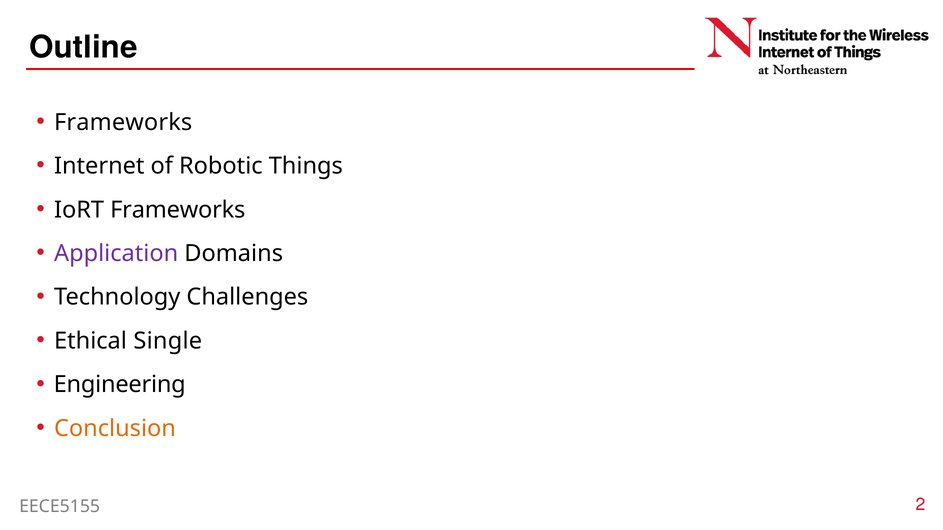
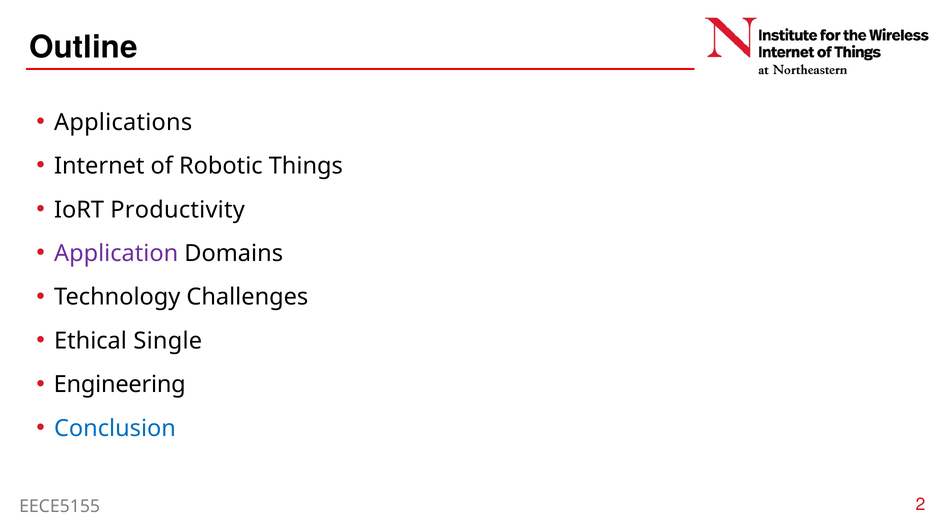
Frameworks: Frameworks -> Applications (123, 122)
IoRT Frameworks: Frameworks -> Productivity (178, 210)
Conclusion colour: orange -> blue (115, 429)
